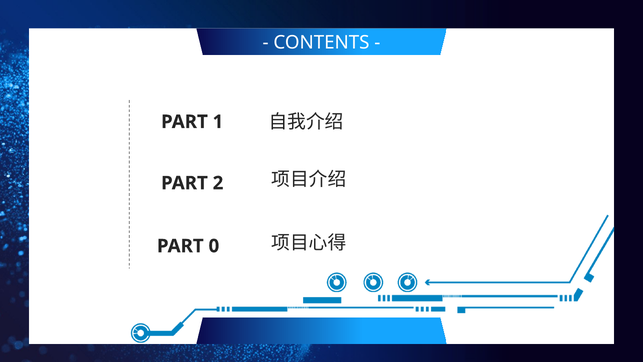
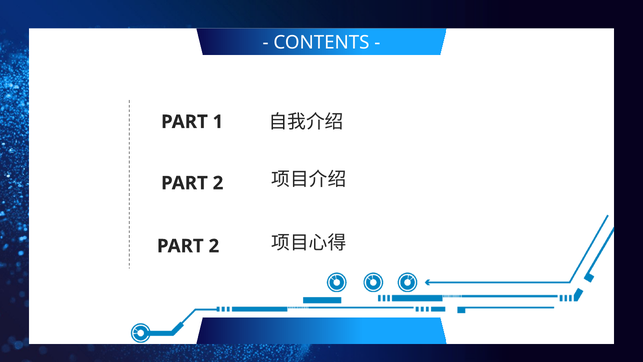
0: 0 -> 2 (214, 246)
